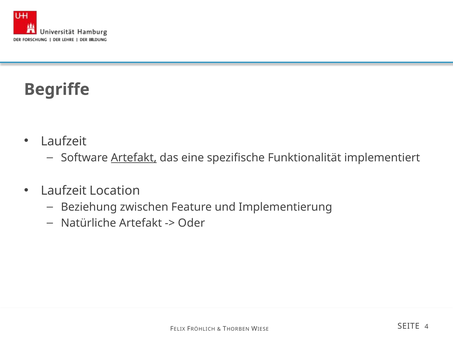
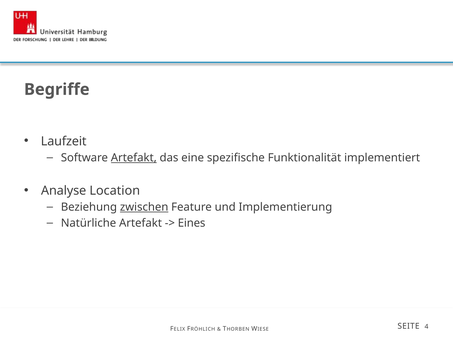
Laufzeit: Laufzeit -> Analyse (64, 190)
zwischen underline: none -> present (144, 207)
Oder: Oder -> Eines (192, 223)
